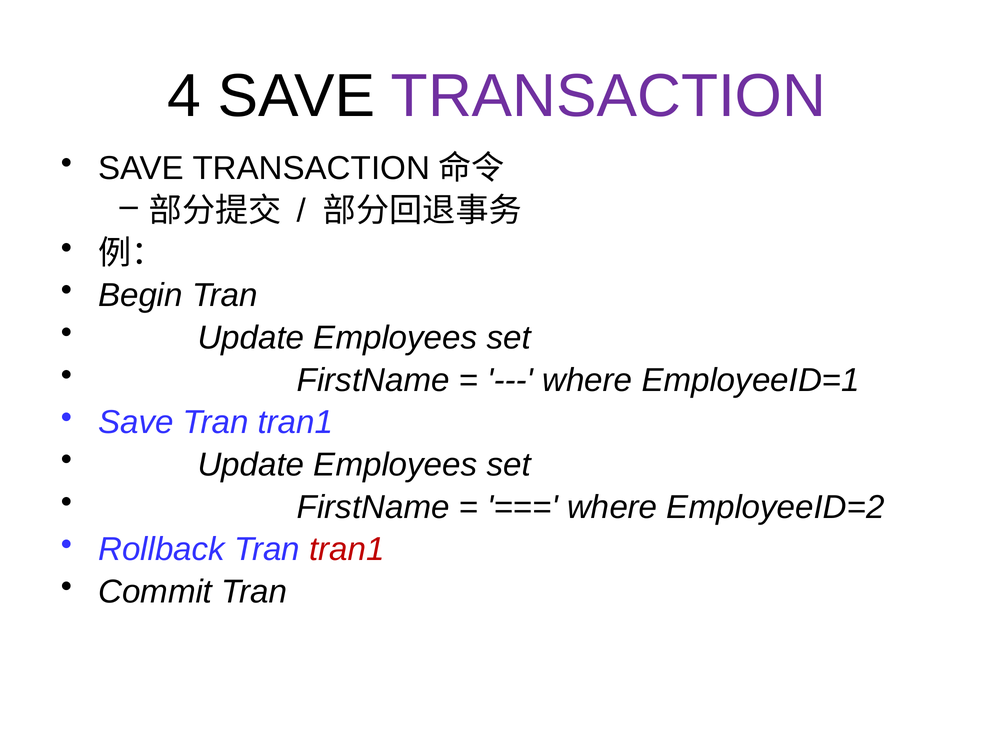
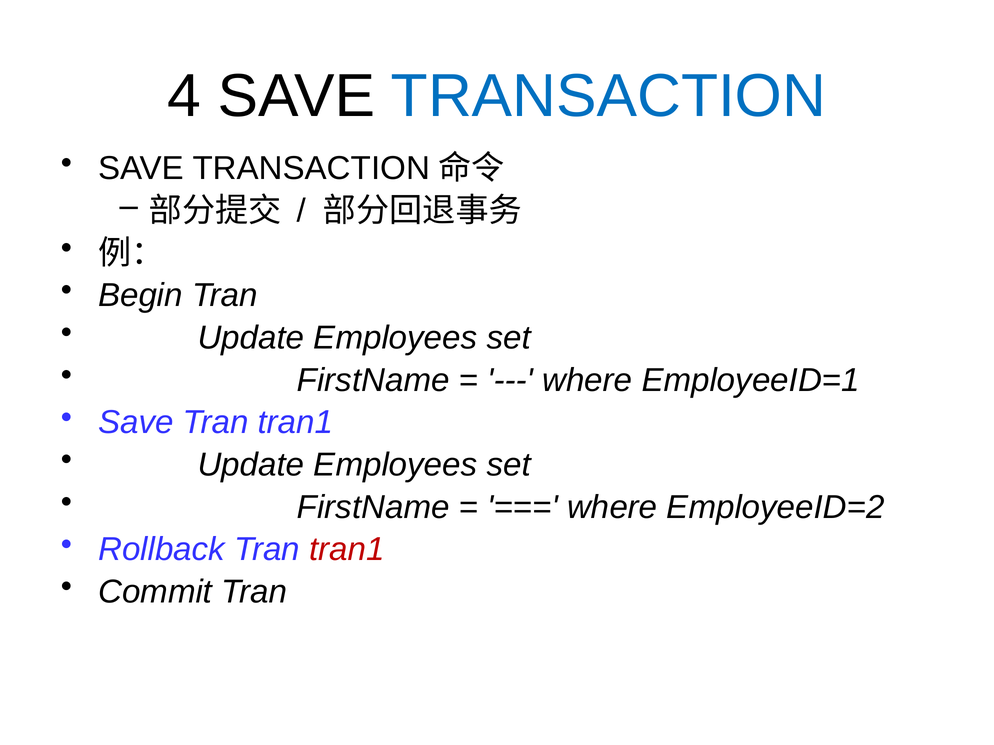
TRANSACTION colour: purple -> blue (609, 96)
